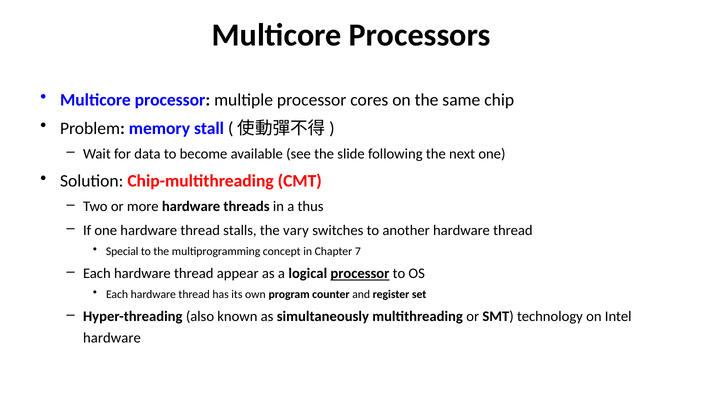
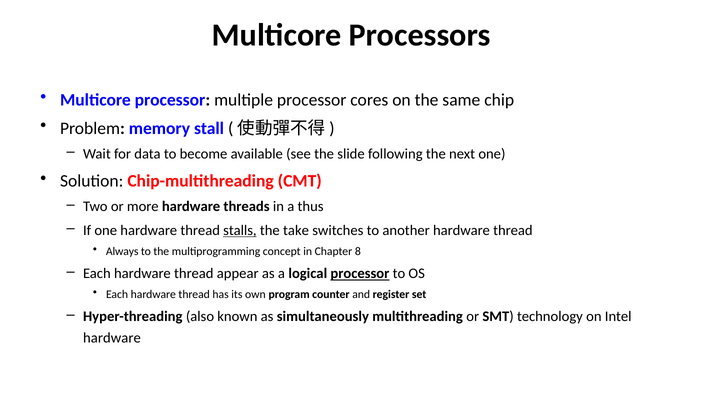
stalls underline: none -> present (240, 231)
vary: vary -> take (296, 231)
Special: Special -> Always (122, 251)
7: 7 -> 8 (358, 251)
